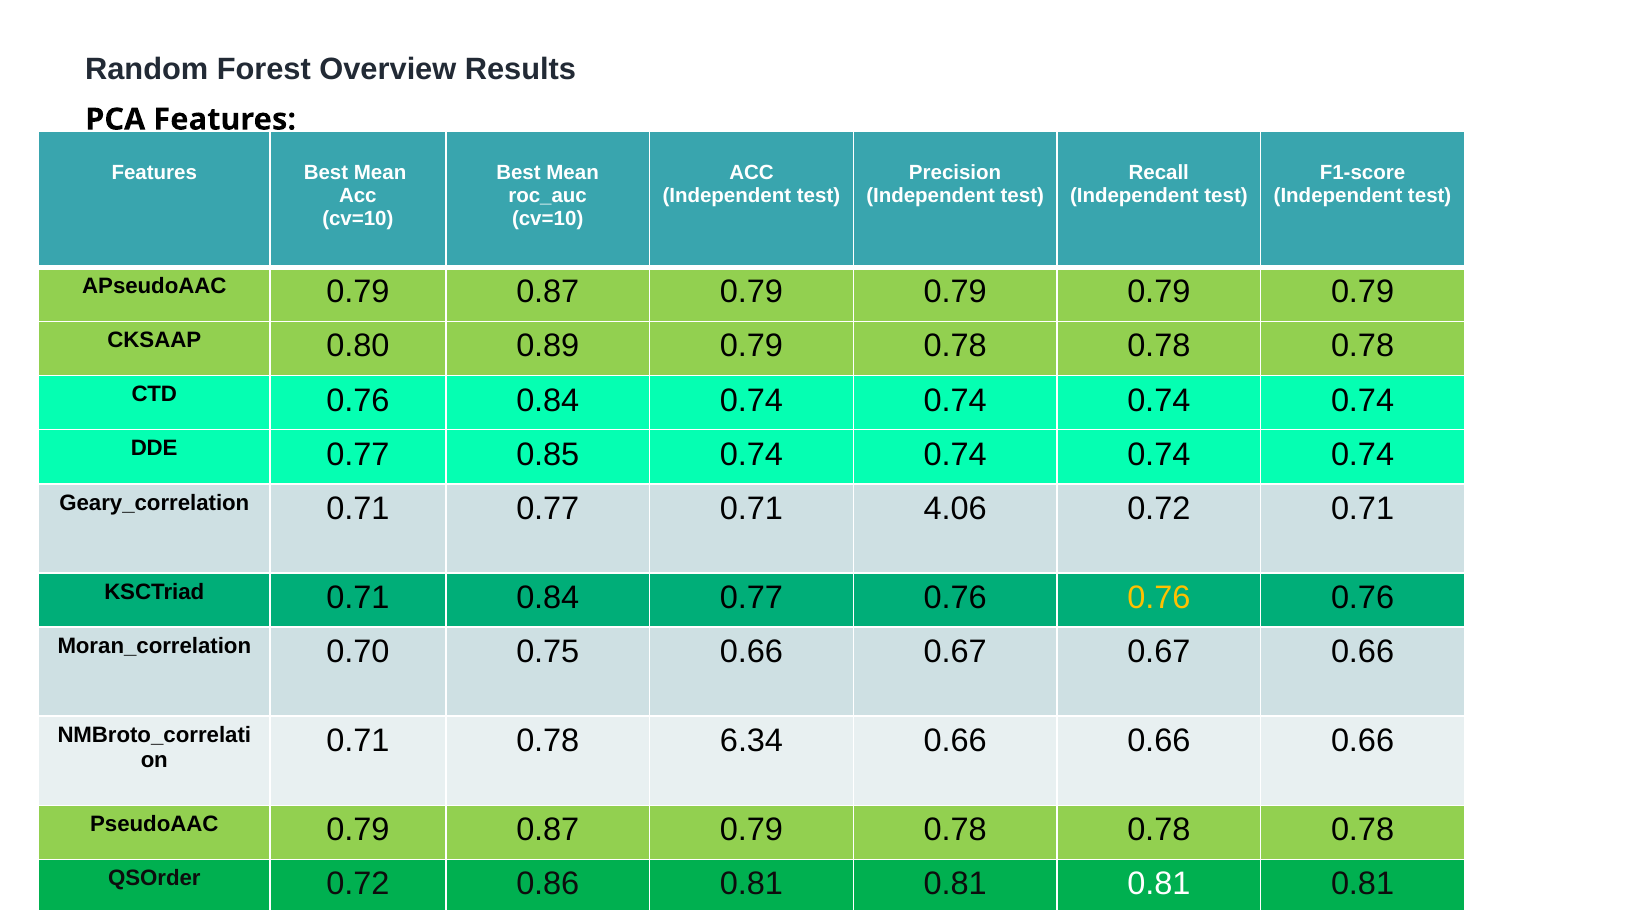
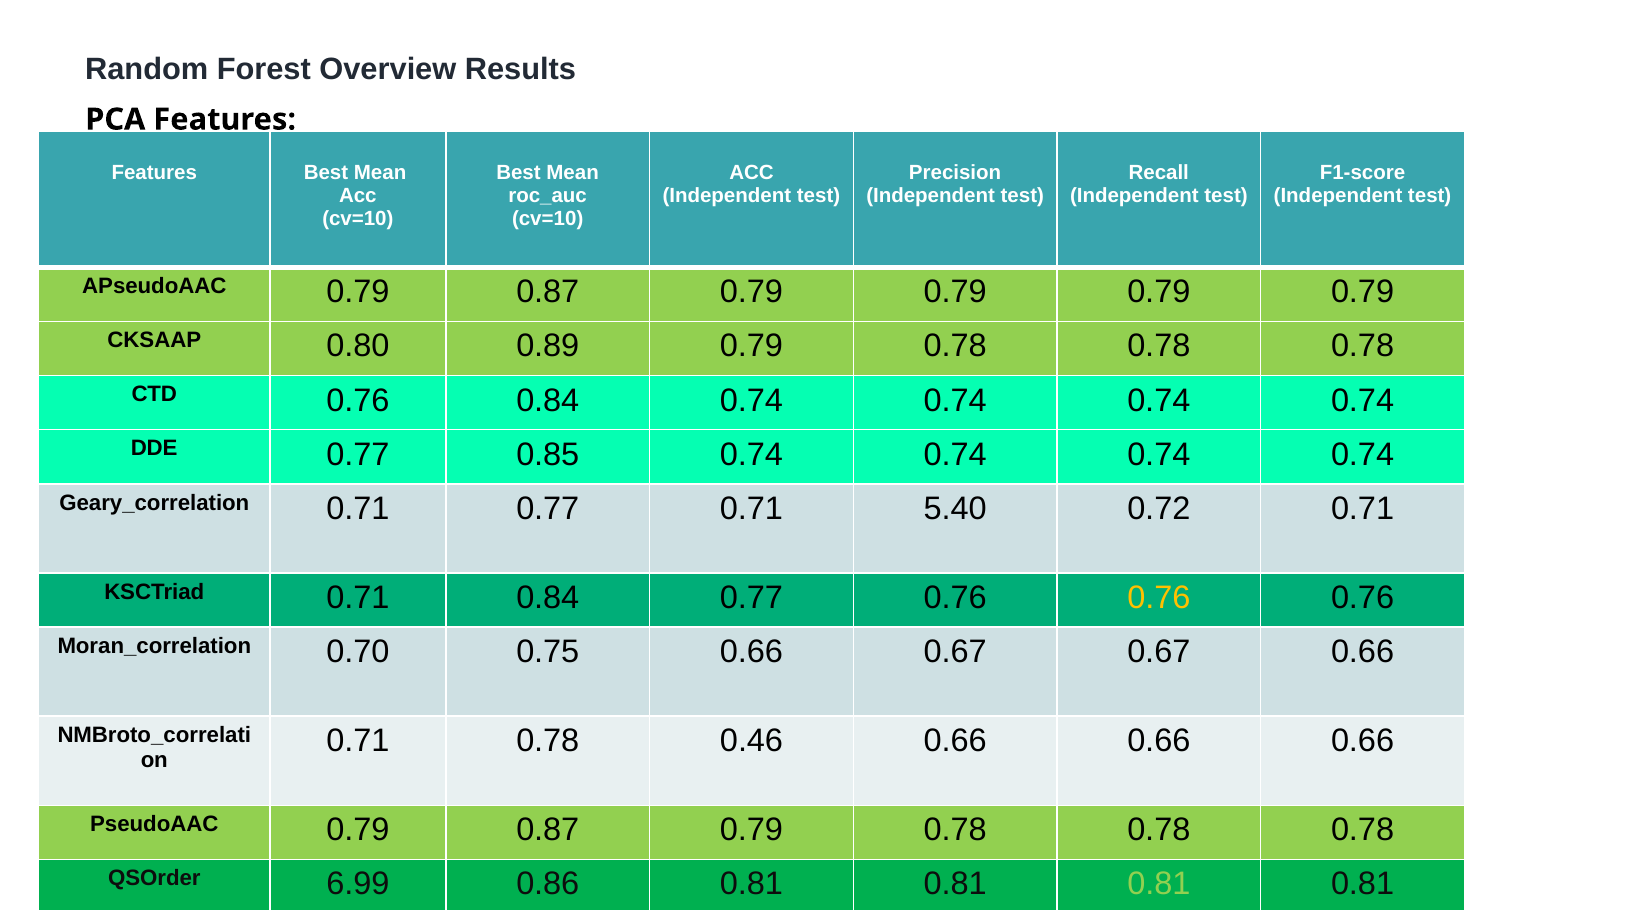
4.06: 4.06 -> 5.40 (955, 509)
6.34: 6.34 -> 0.46 (752, 741)
QSOrder 0.72: 0.72 -> 6.99 (358, 884)
0.81 colour: white -> light green (1159, 884)
